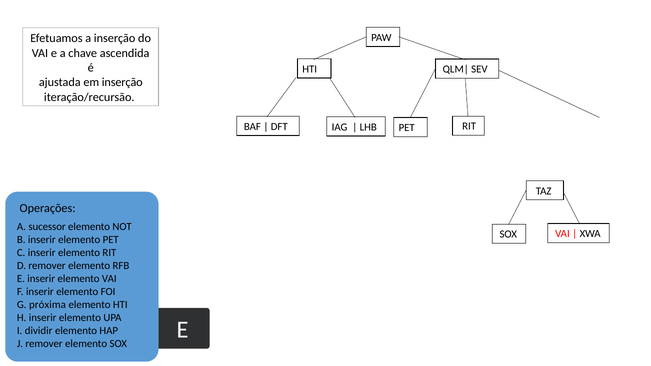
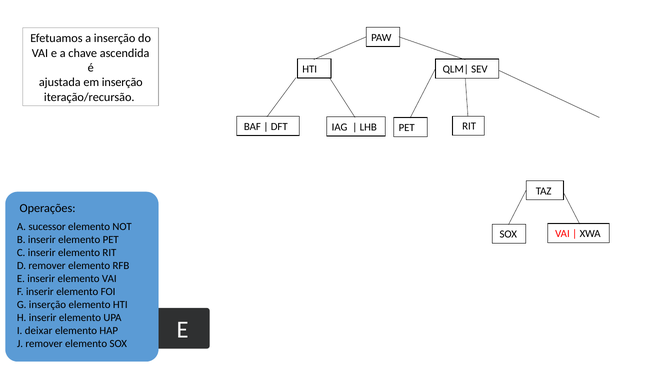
G próxima: próxima -> inserção (47, 305)
dividir: dividir -> deixar (39, 331)
